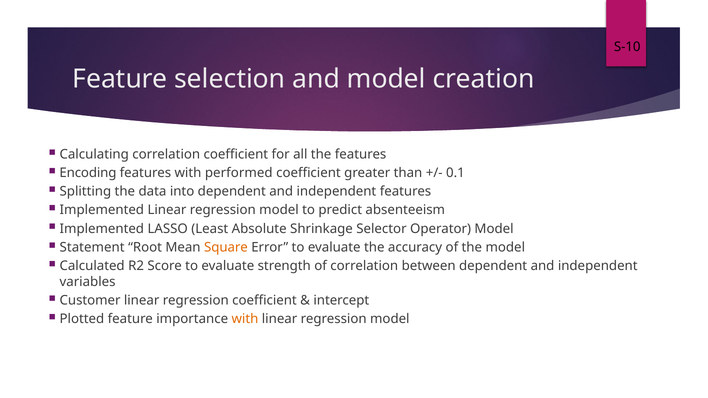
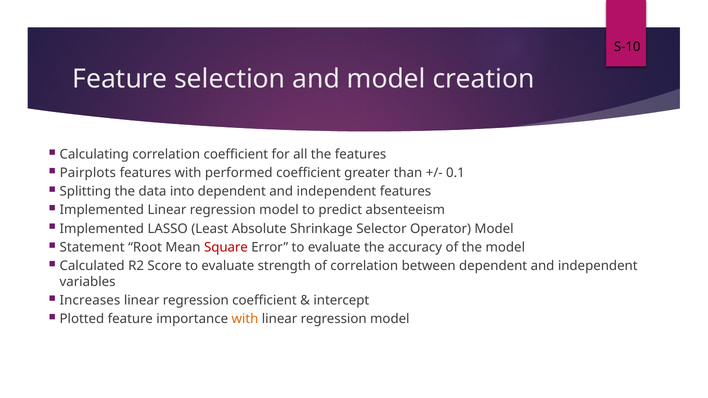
Encoding: Encoding -> Pairplots (88, 173)
Square colour: orange -> red (226, 247)
Customer: Customer -> Increases (90, 300)
